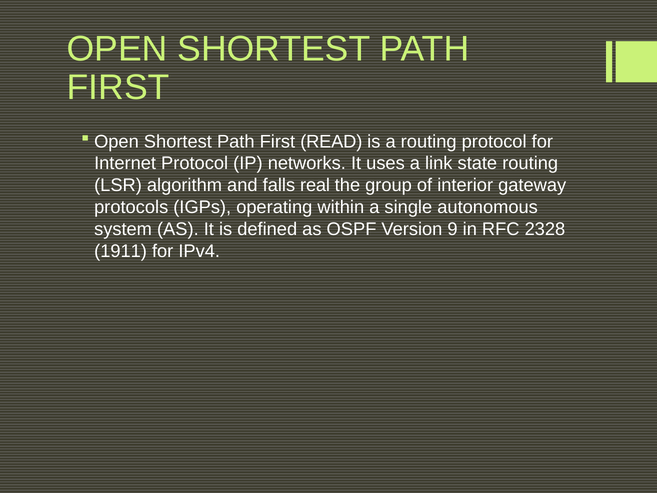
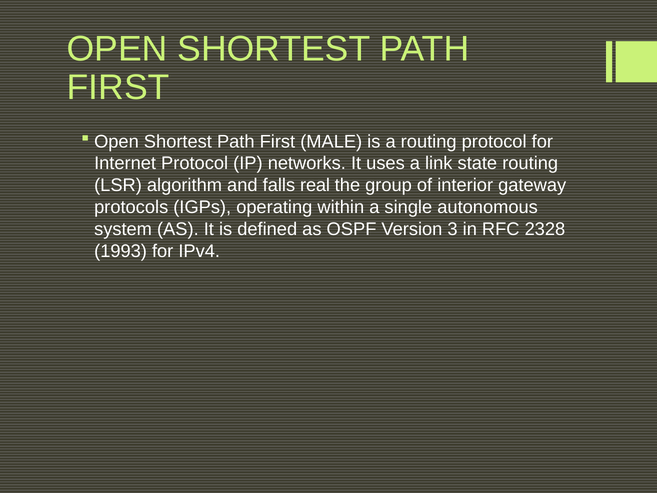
READ: READ -> MALE (331, 141)
9: 9 -> 3 (452, 229)
1911: 1911 -> 1993 (121, 251)
